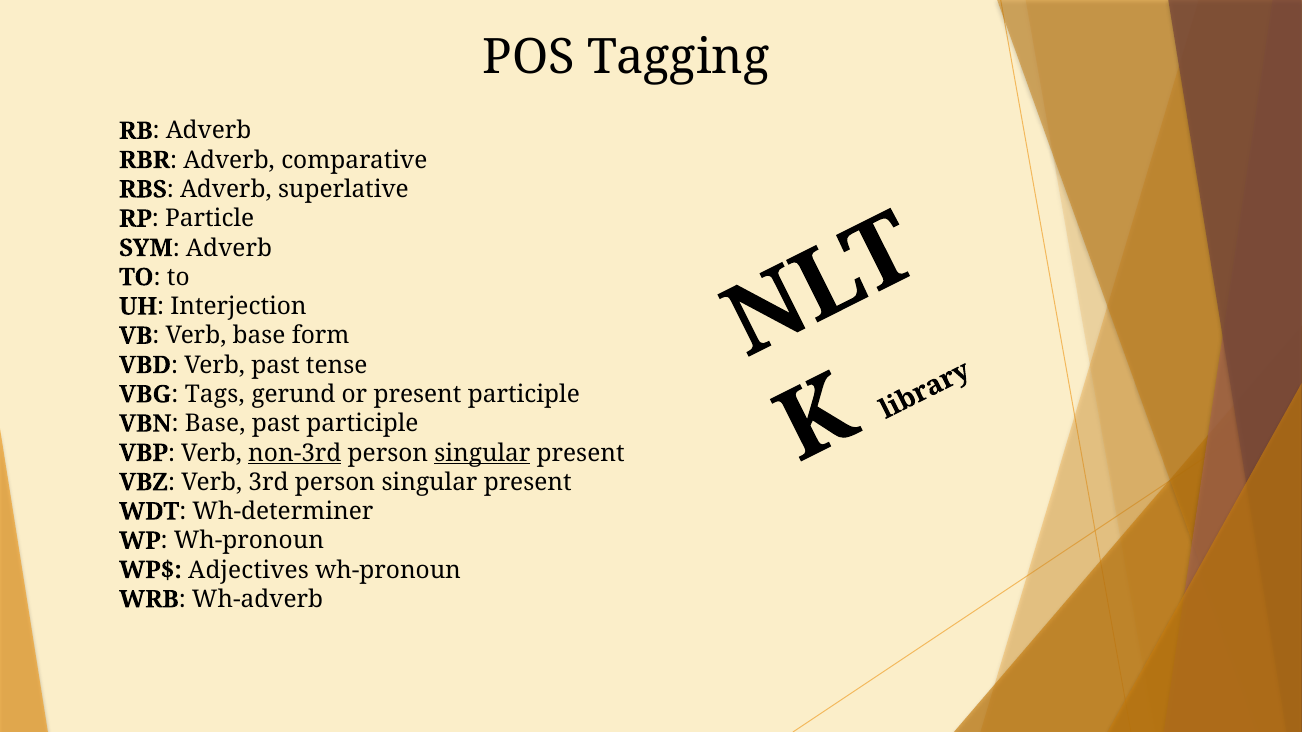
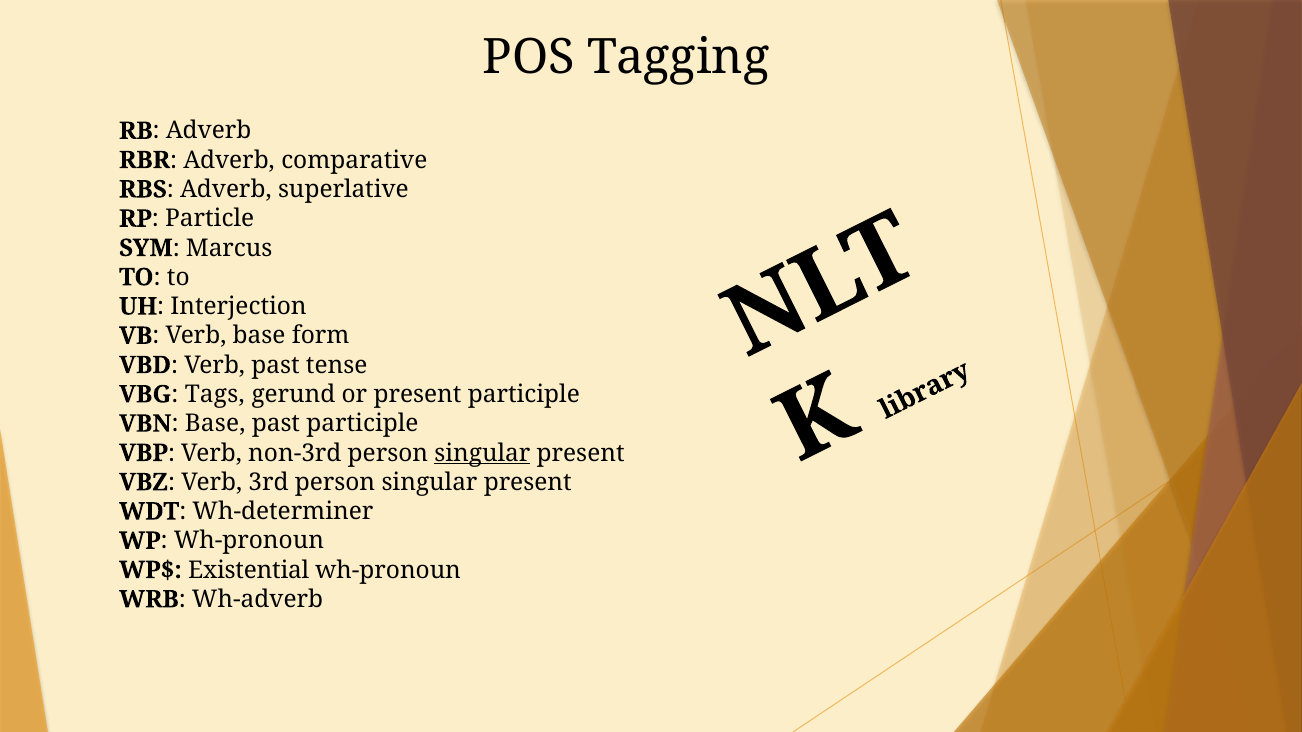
SYM Adverb: Adverb -> Marcus (229, 248)
non-3rd underline: present -> none (295, 453)
Adjectives: Adjectives -> Existential (249, 570)
